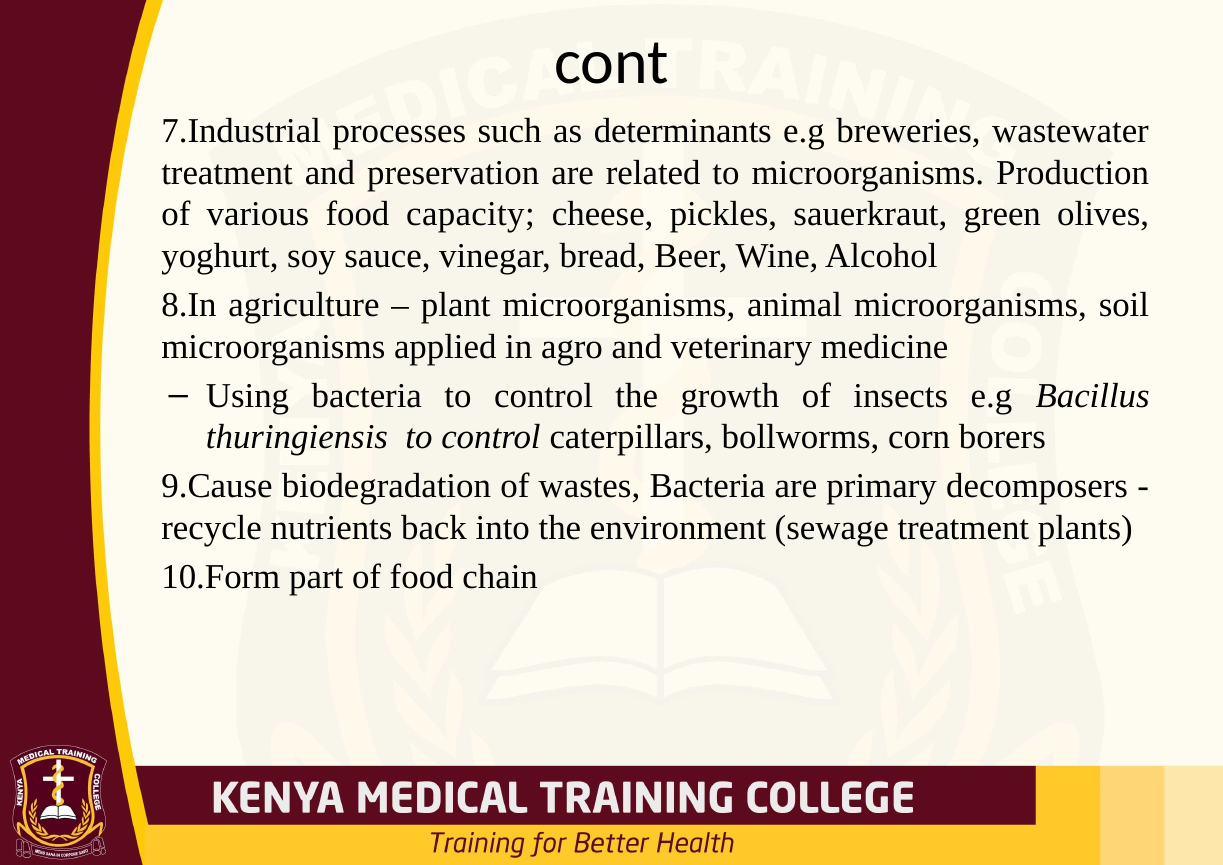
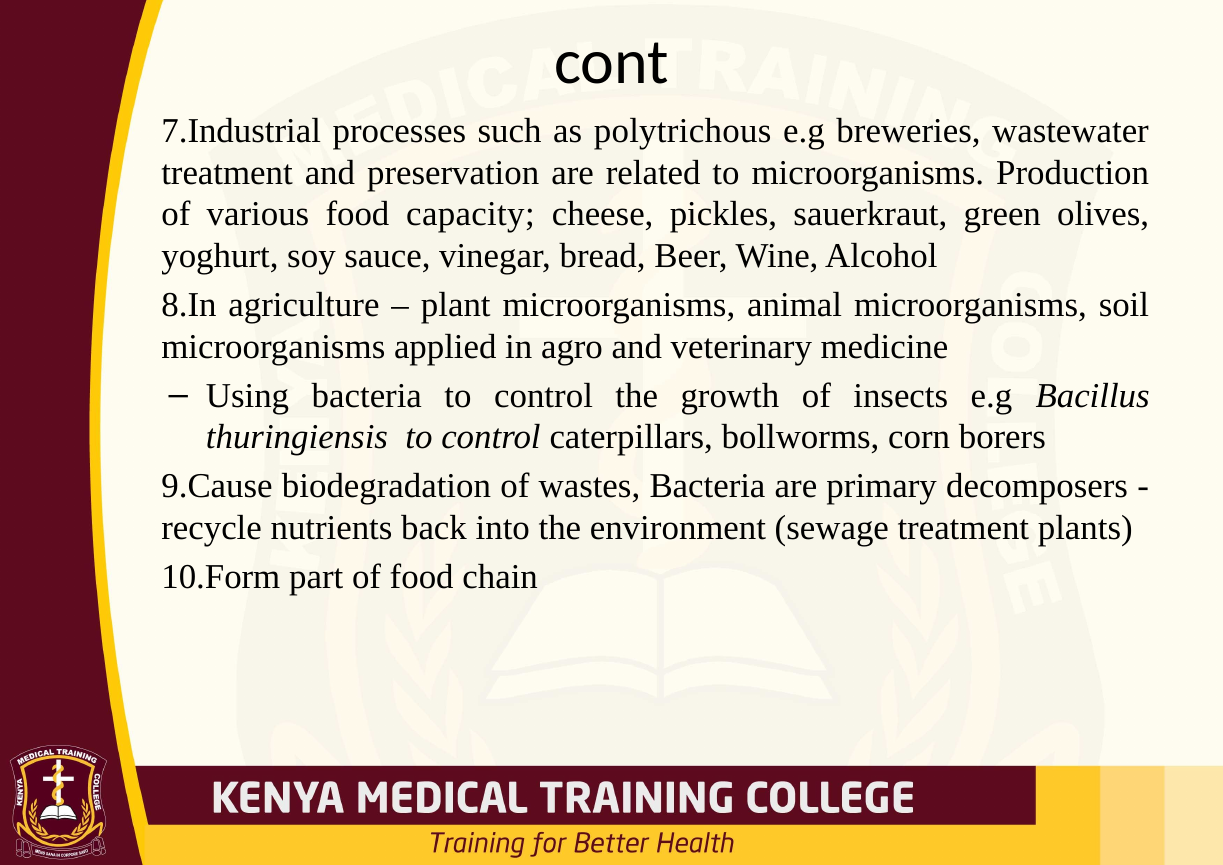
determinants: determinants -> polytrichous (683, 131)
